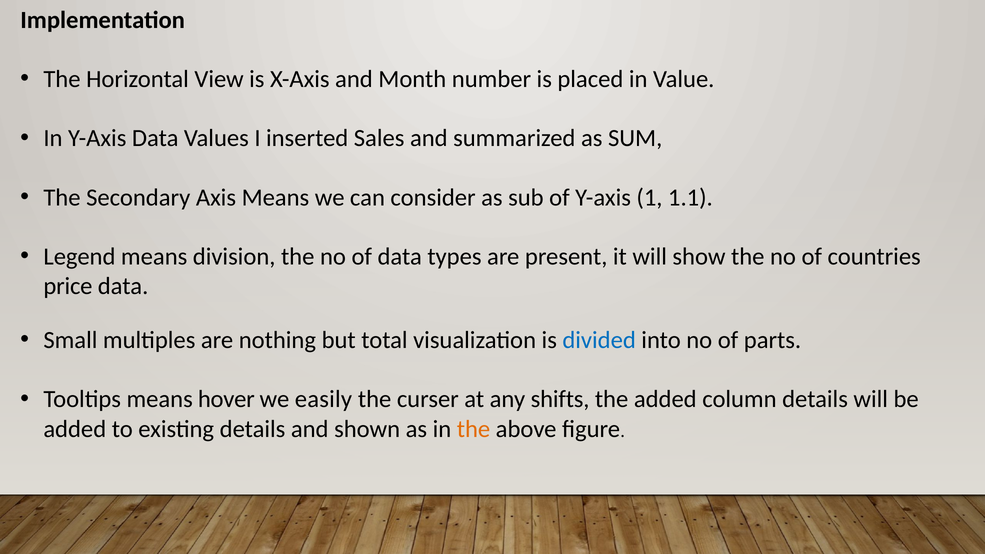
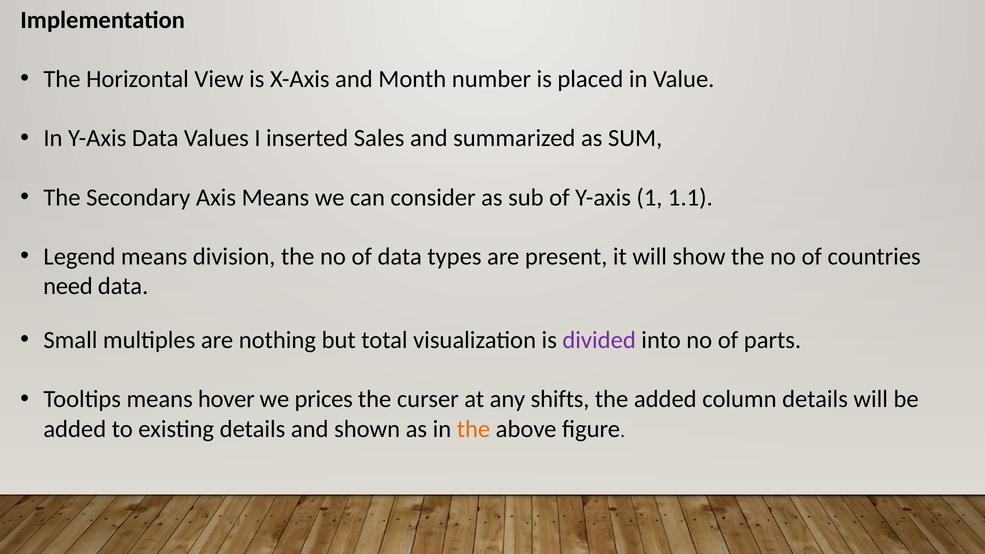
price: price -> need (68, 286)
divided colour: blue -> purple (599, 340)
easily: easily -> prices (324, 399)
